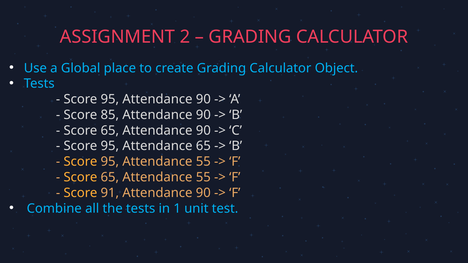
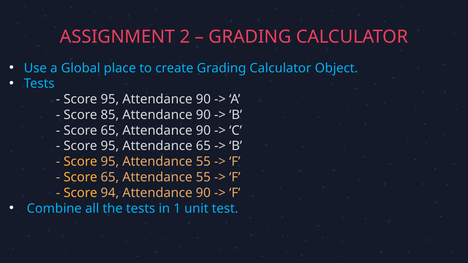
91: 91 -> 94 (110, 193)
